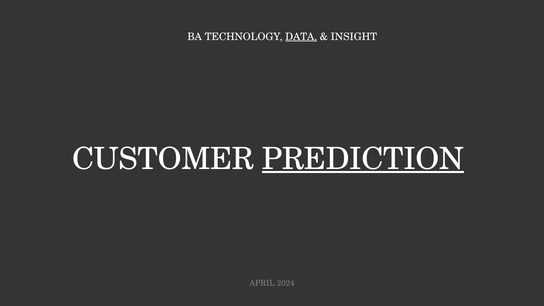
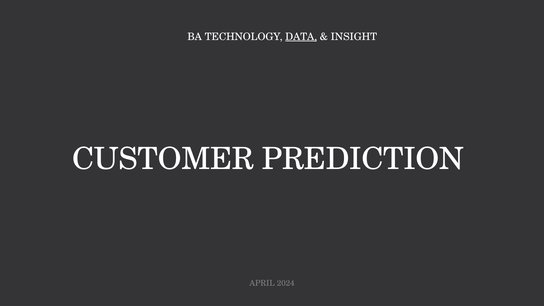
PREDICTION underline: present -> none (363, 159)
